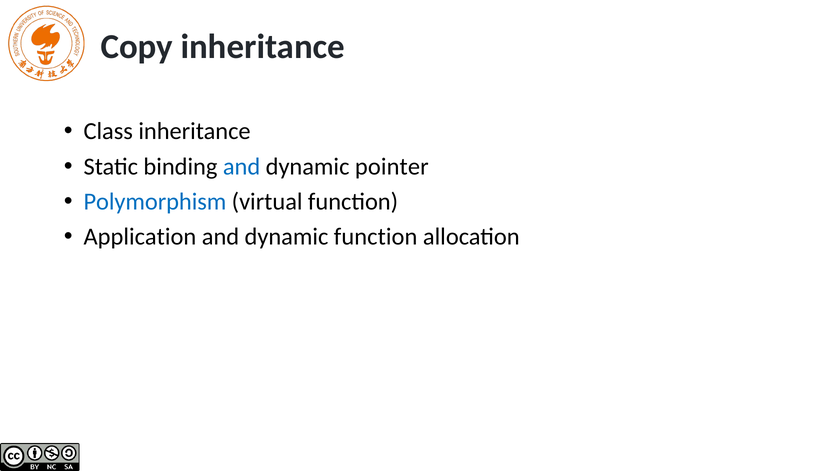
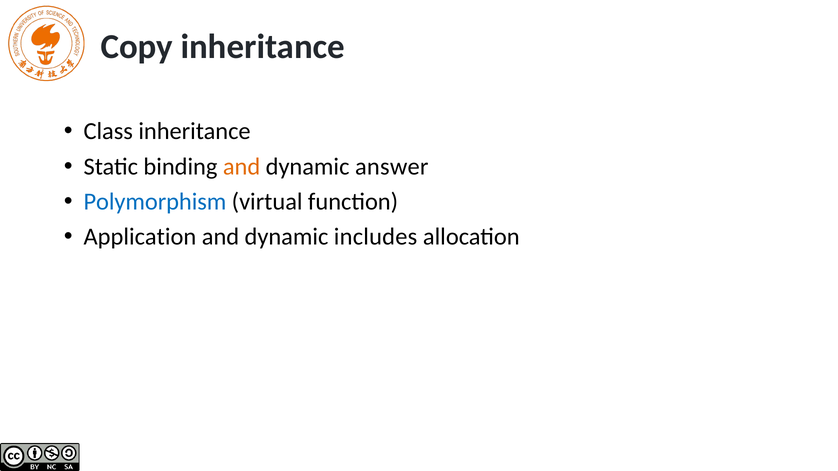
and colour: blue -> orange (242, 167)
pointer: pointer -> answer (392, 167)
dynamic function: function -> includes (376, 237)
